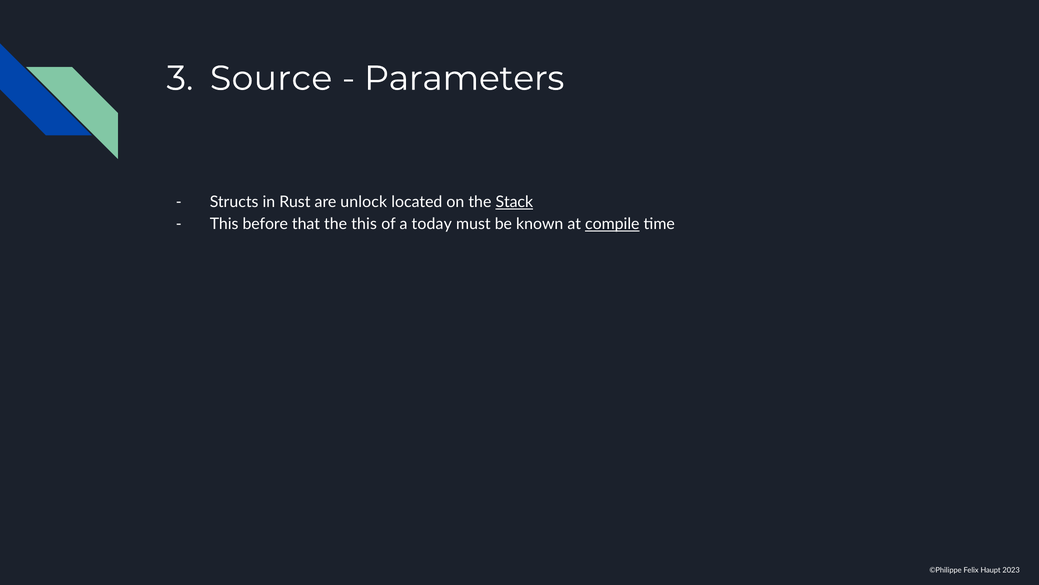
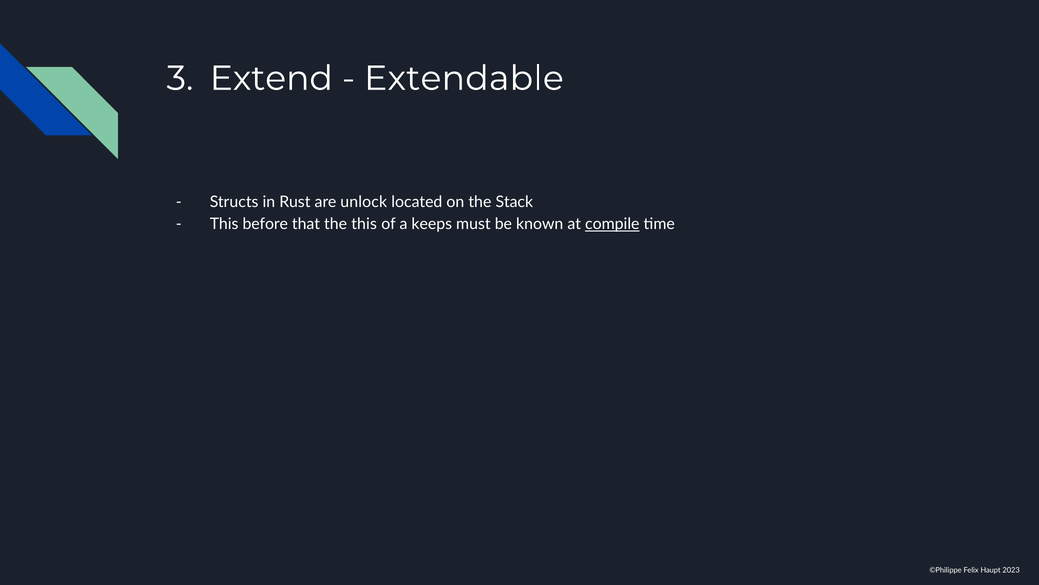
Source: Source -> Extend (271, 78)
Parameters: Parameters -> Extendable (464, 78)
Stack underline: present -> none (514, 202)
today: today -> keeps (432, 224)
